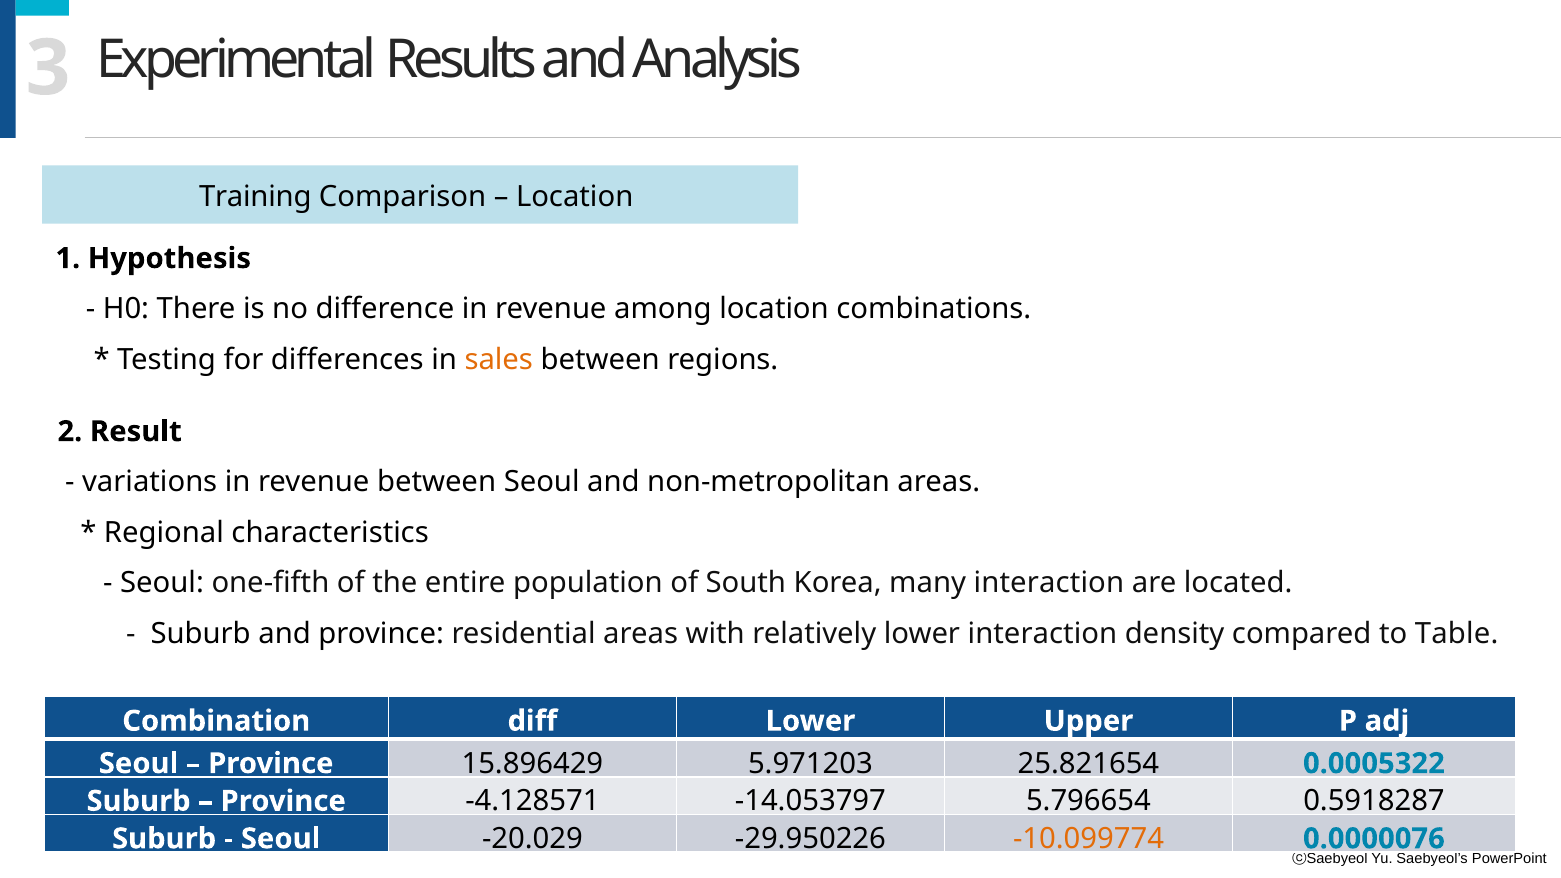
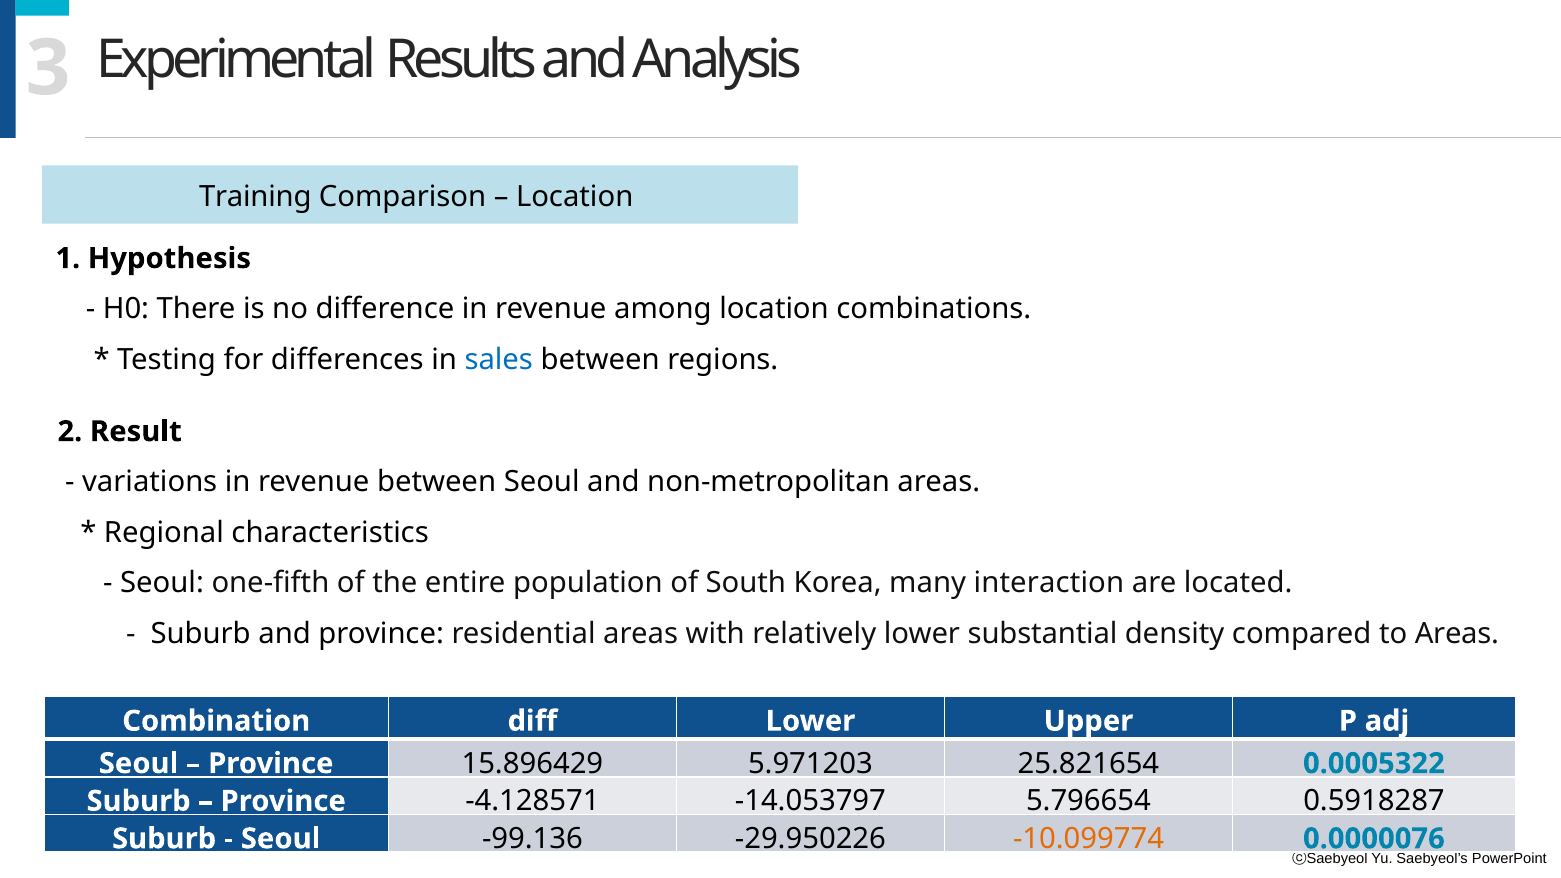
sales colour: orange -> blue (499, 360)
lower interaction: interaction -> substantial (1043, 634)
to Table: Table -> Areas (1457, 634)
-20.029: -20.029 -> -99.136 (532, 839)
